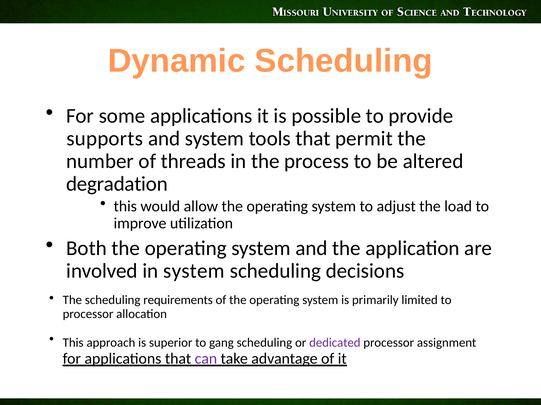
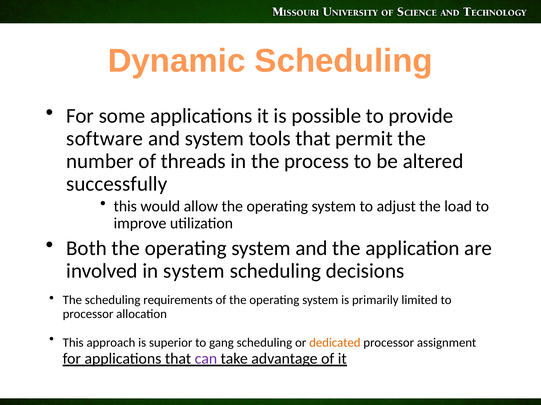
supports: supports -> software (105, 139)
degradation: degradation -> successfully (117, 184)
dedicated colour: purple -> orange (335, 343)
